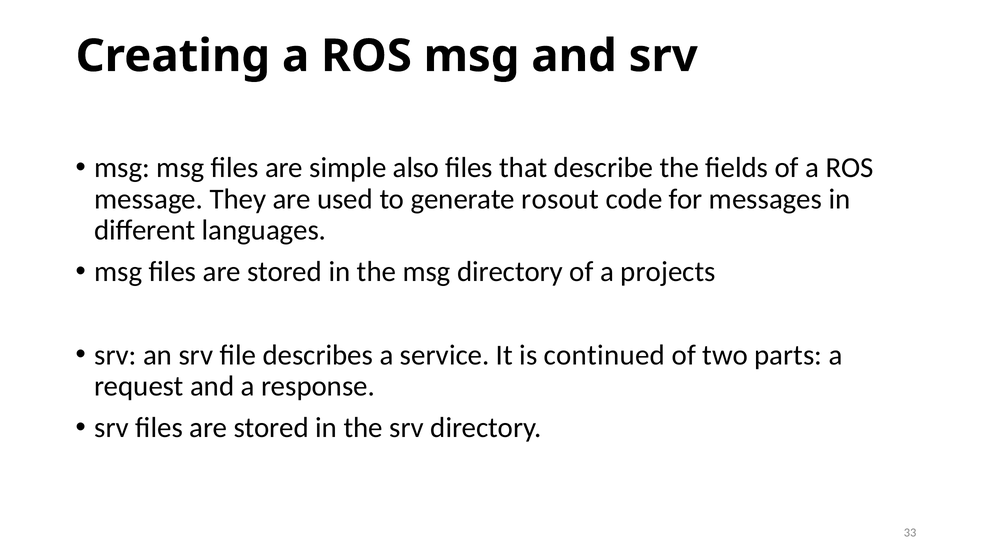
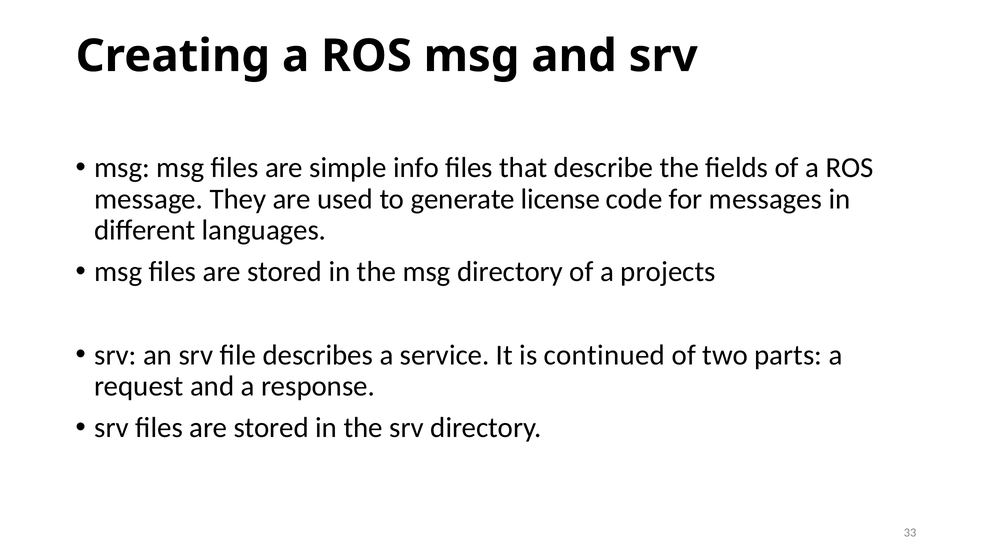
also: also -> info (416, 168)
rosout: rosout -> license (560, 199)
